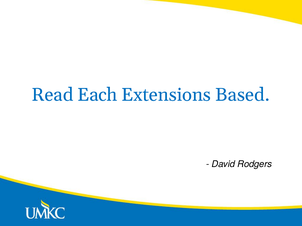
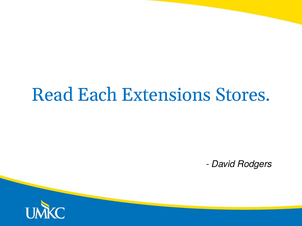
Based: Based -> Stores (243, 95)
